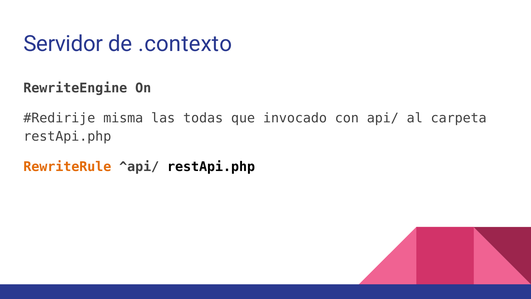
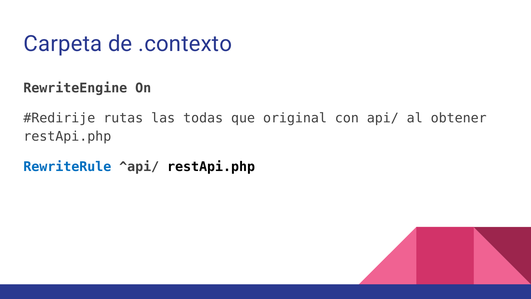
Servidor: Servidor -> Carpeta (63, 44)
misma: misma -> rutas (123, 118)
invocado: invocado -> original (295, 118)
carpeta: carpeta -> obtener (459, 118)
RewriteRule colour: orange -> blue (67, 167)
